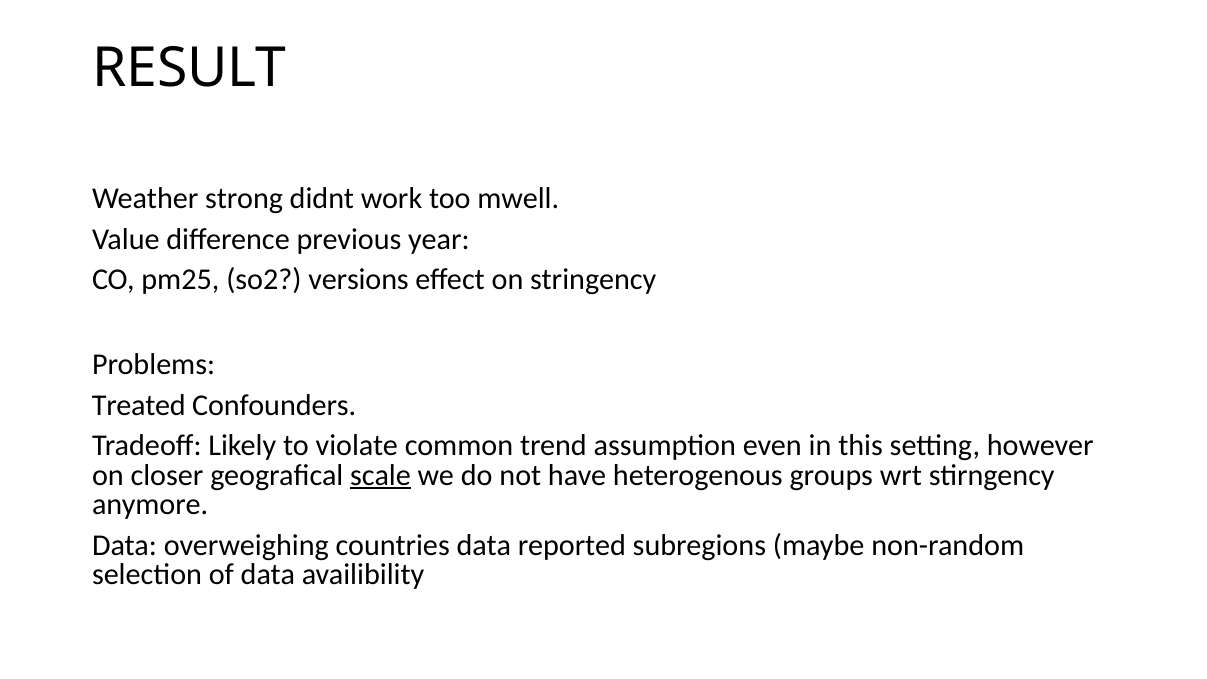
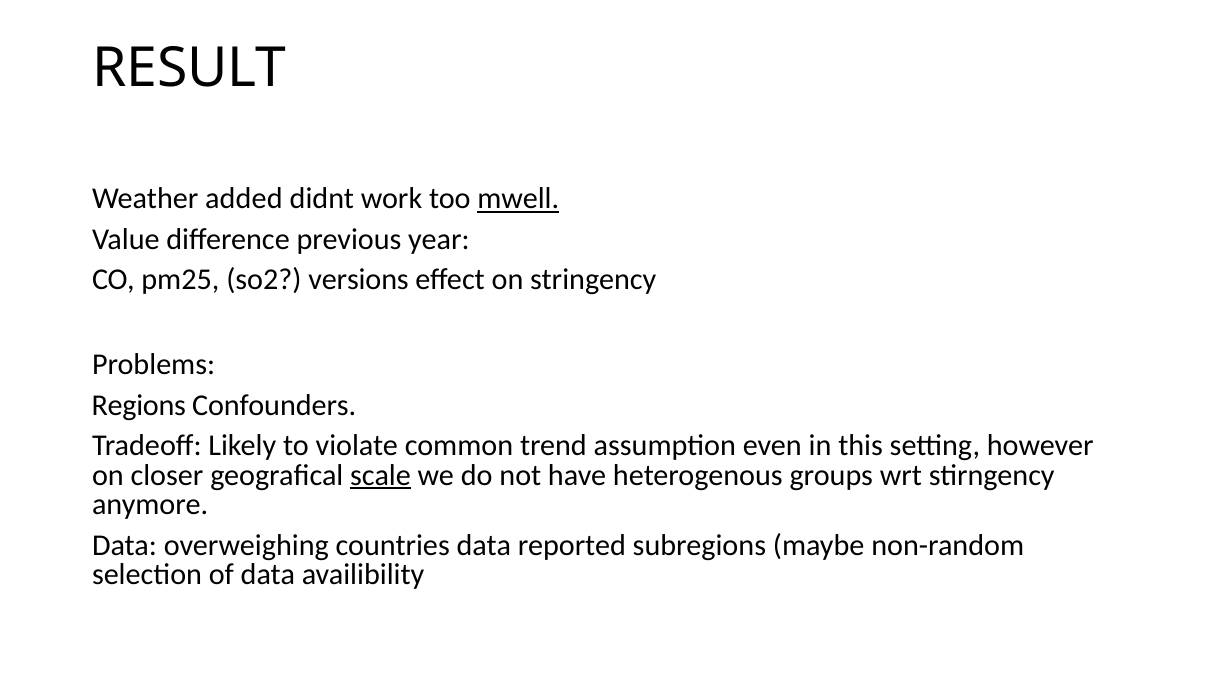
strong: strong -> added (244, 199)
mwell underline: none -> present (518, 199)
Treated: Treated -> Regions (139, 405)
